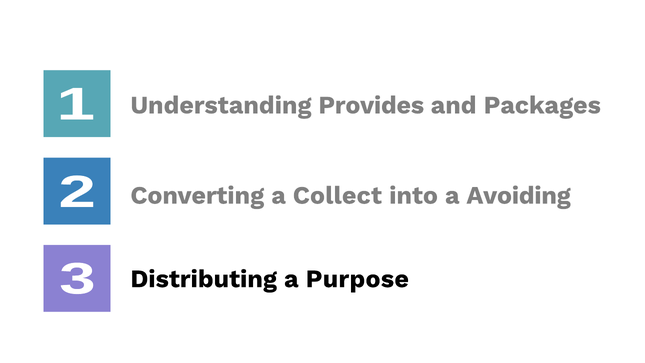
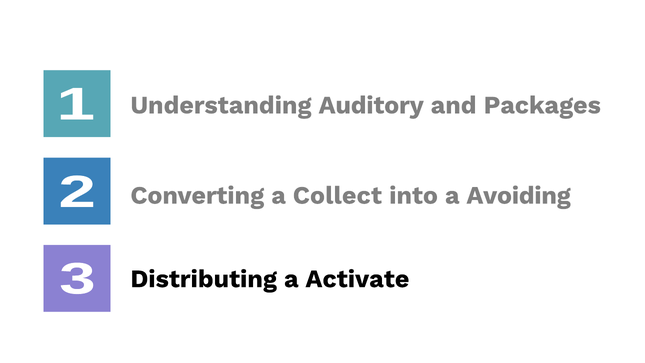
Provides: Provides -> Auditory (371, 105)
Purpose: Purpose -> Activate (357, 279)
